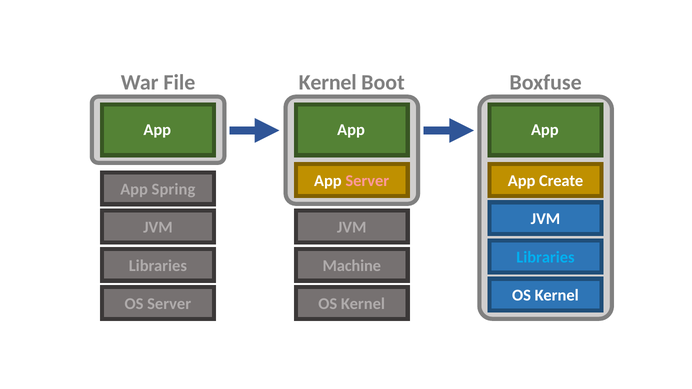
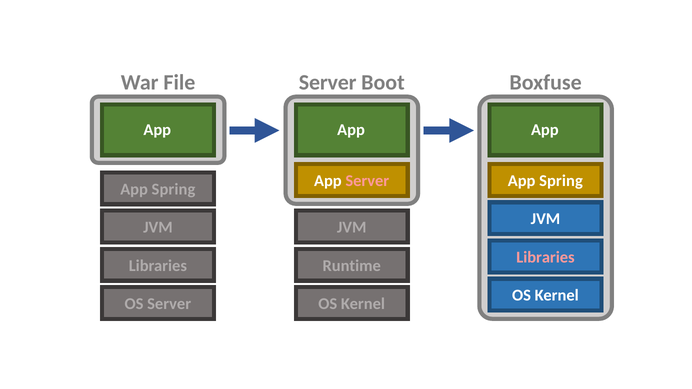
Kernel: Kernel -> Server (328, 82)
Create: Create -> Spring (561, 181)
Libraries colour: light blue -> pink (545, 258)
Machine: Machine -> Runtime (352, 266)
